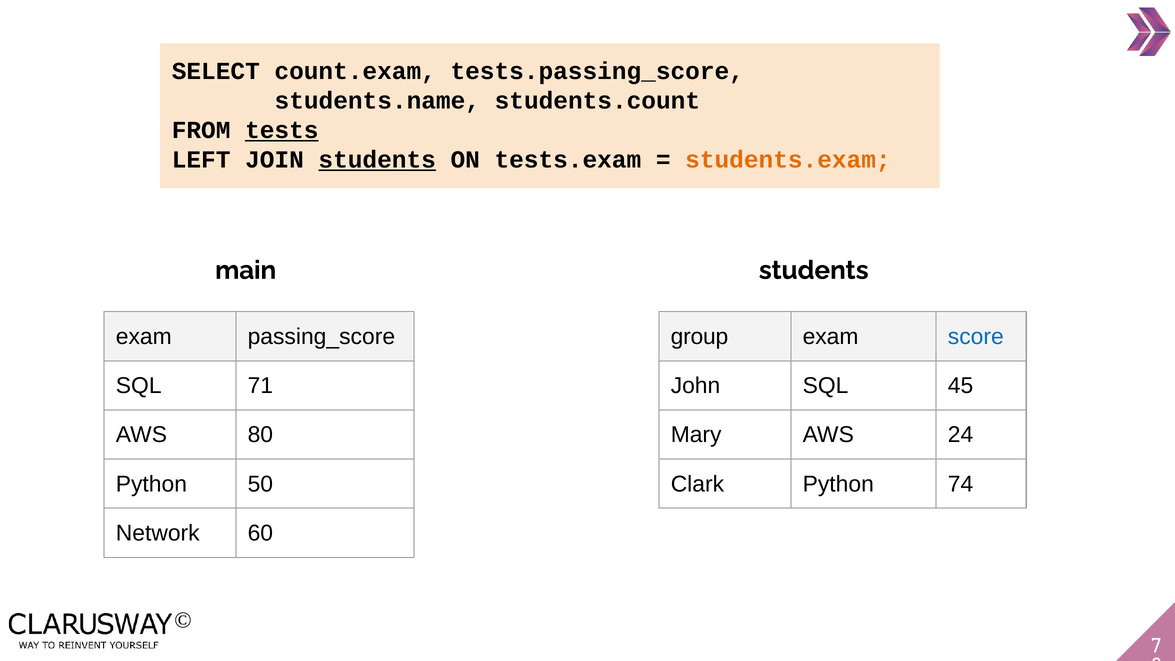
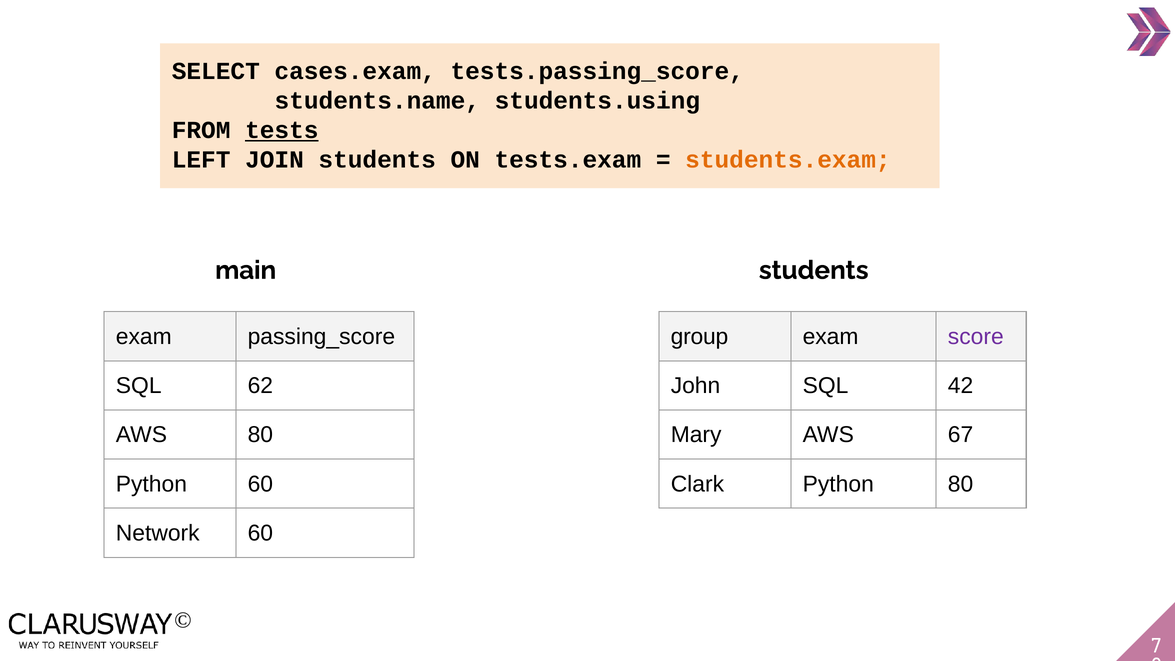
count.exam: count.exam -> cases.exam (355, 71)
students.count: students.count -> students.using (597, 101)
students underline: present -> none (377, 160)
score colour: blue -> purple (976, 337)
71: 71 -> 62 (260, 386)
45: 45 -> 42 (961, 386)
24: 24 -> 67 (961, 435)
Python 50: 50 -> 60 (260, 484)
Python 74: 74 -> 80 (961, 484)
